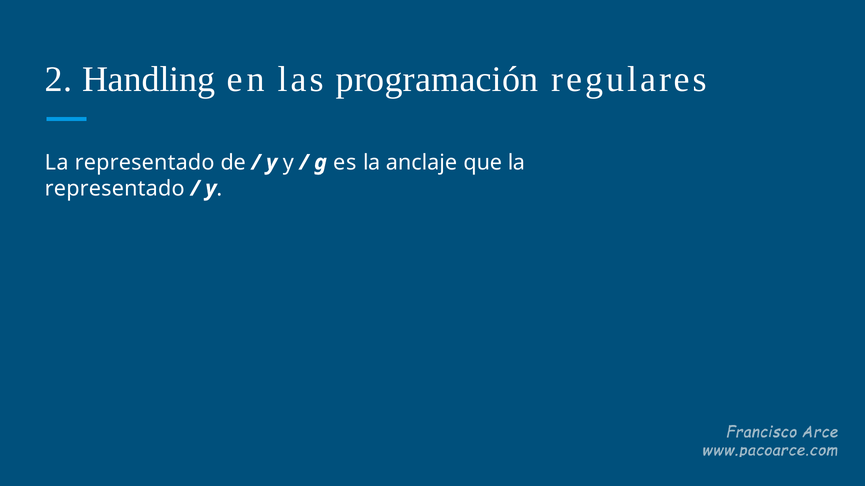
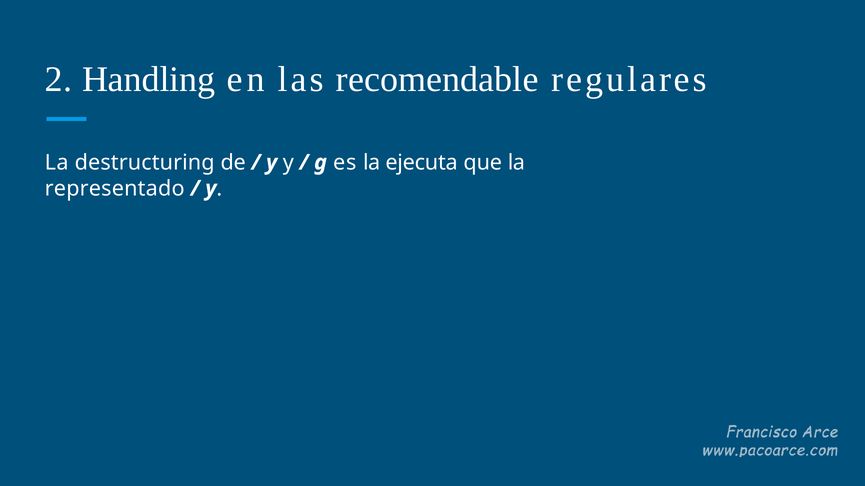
programación: programación -> recomendable (437, 80)
representado: representado -> destructuring (145, 163)
anclaje: anclaje -> ejecuta (422, 163)
